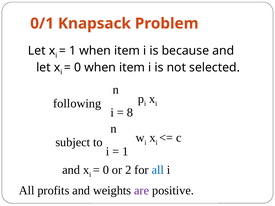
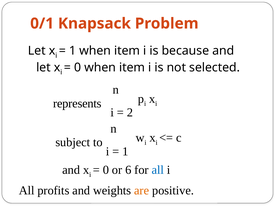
following: following -> represents (77, 104)
8: 8 -> 2 (130, 113)
2: 2 -> 6 (128, 170)
are colour: purple -> orange (142, 191)
